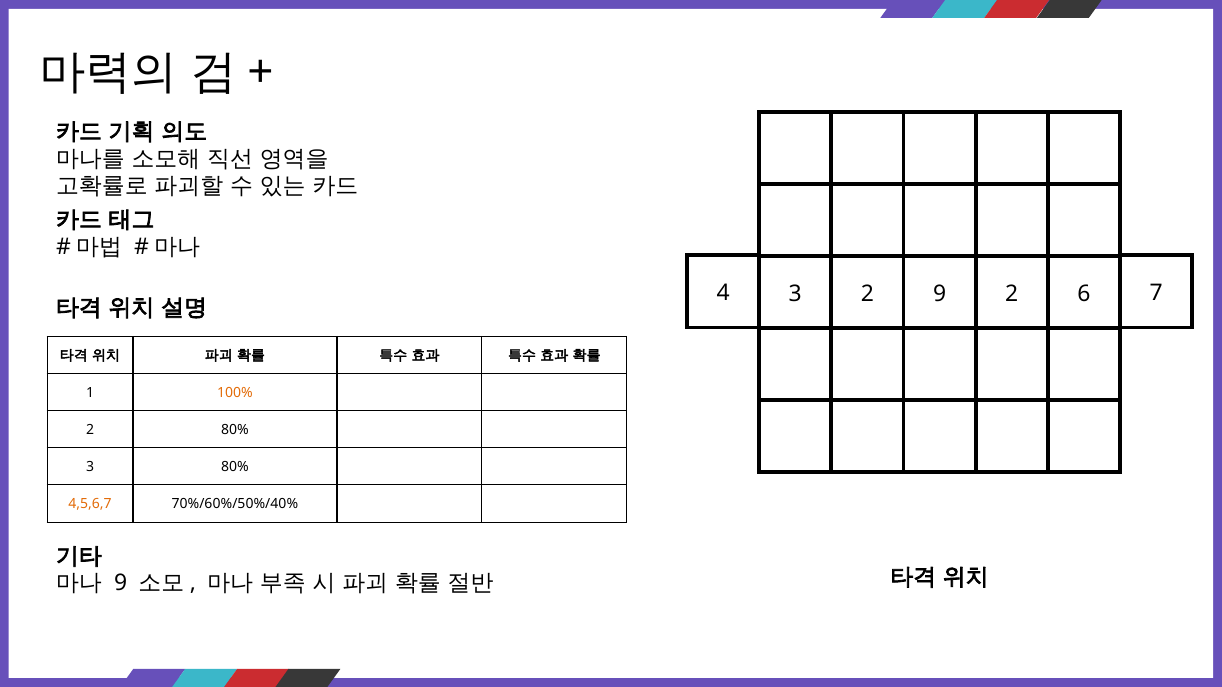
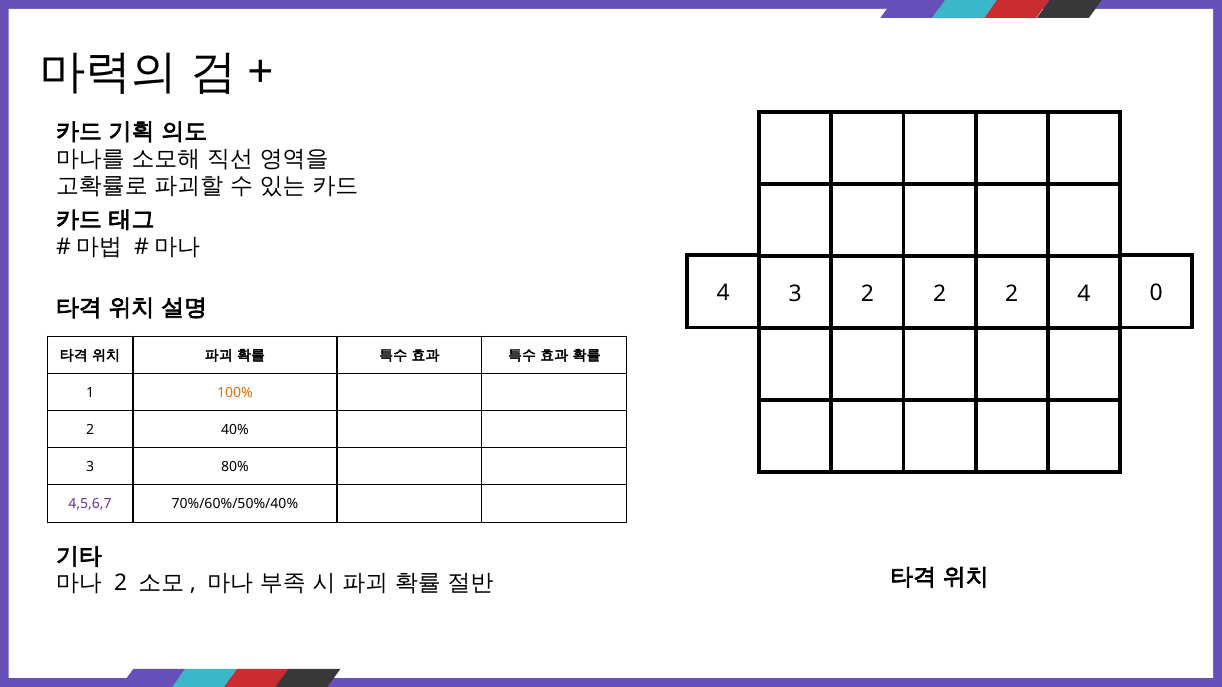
7: 7 -> 0 (1156, 293)
3 2 9: 9 -> 2 (940, 294)
2 6: 6 -> 4 (1084, 294)
2 80%: 80% -> 40% (235, 430)
4,5,6,7 colour: orange -> purple (90, 505)
9: 9 -> 2 (121, 584)
